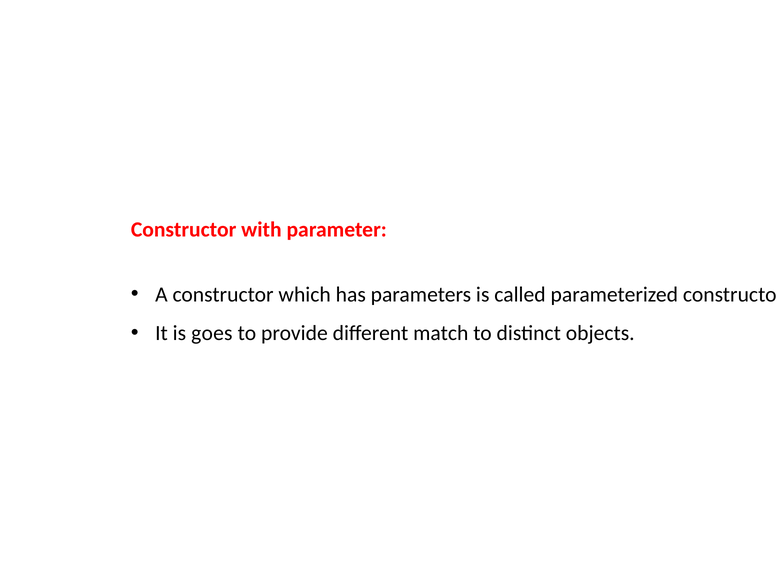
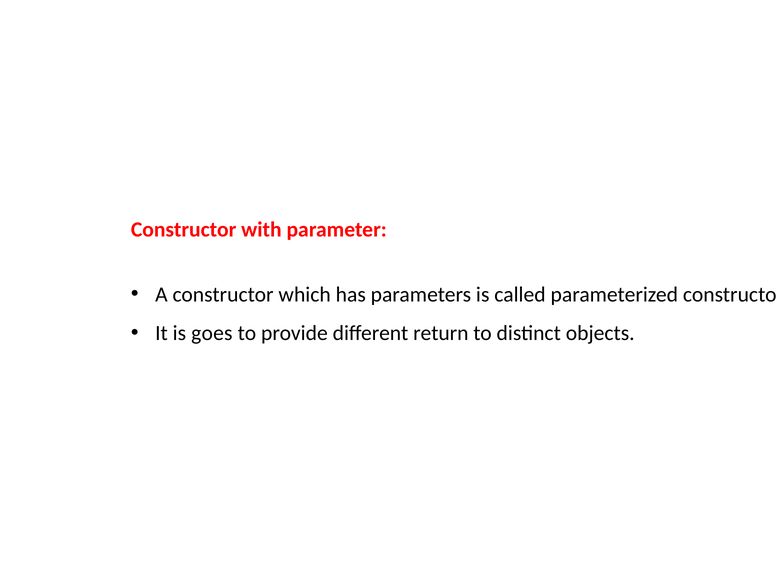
match: match -> return (441, 333)
